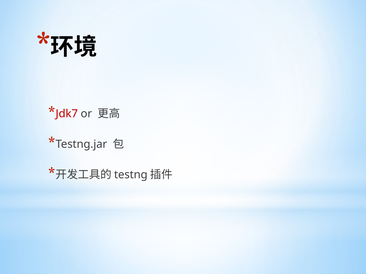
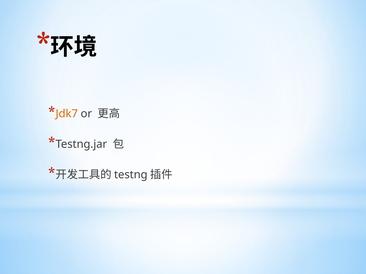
Jdk7 colour: red -> orange (67, 114)
